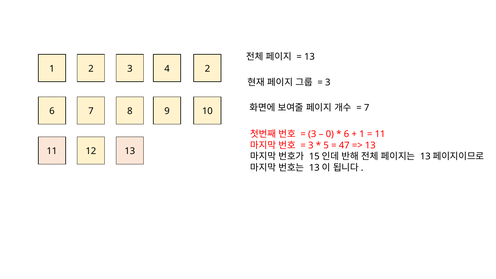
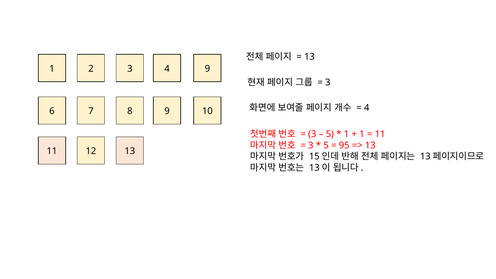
4 2: 2 -> 9 (207, 69)
7: 7 -> 4 (367, 108)
0: 0 -> 5 (330, 134)
6: 6 -> 1 (346, 134)
47: 47 -> 95 (344, 145)
